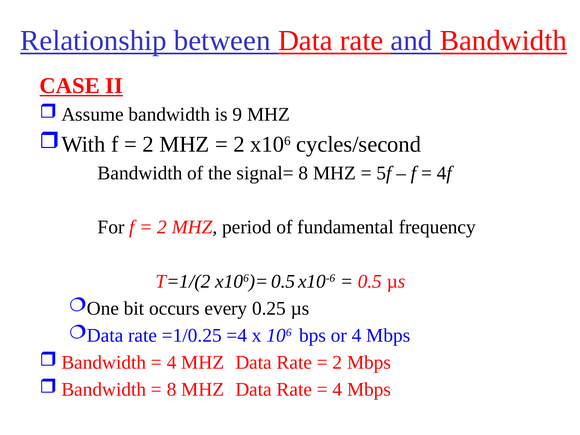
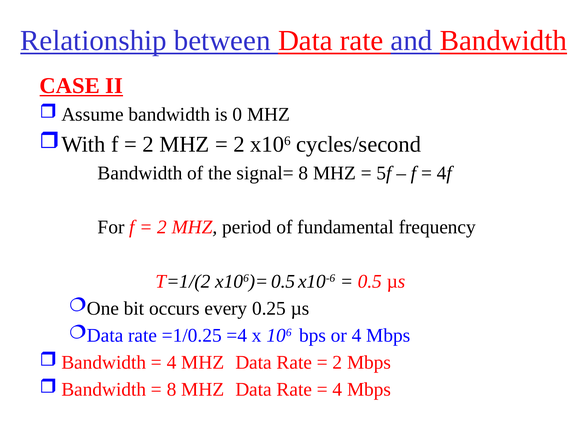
9: 9 -> 0 (237, 114)
